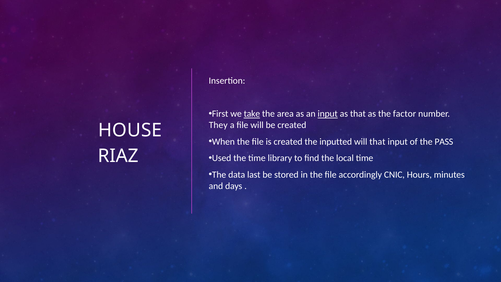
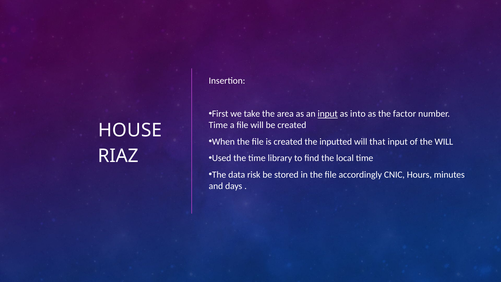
take underline: present -> none (252, 114)
as that: that -> into (358, 114)
They: They -> Time (218, 125)
the PASS: PASS -> WILL (444, 142)
last: last -> risk (254, 175)
